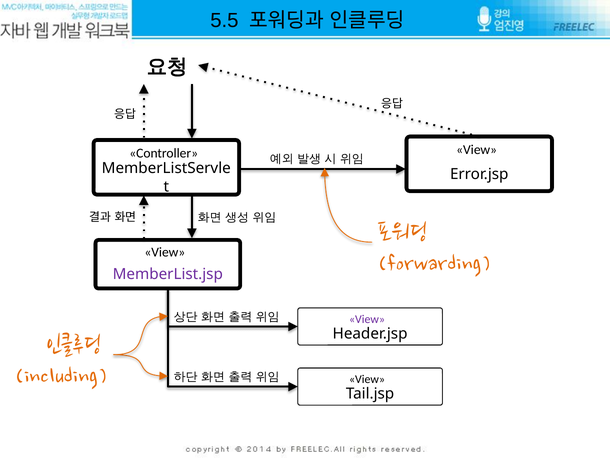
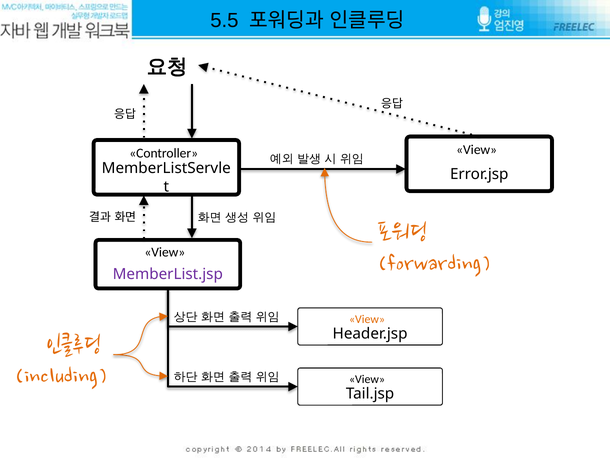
View colour: purple -> orange (367, 319)
